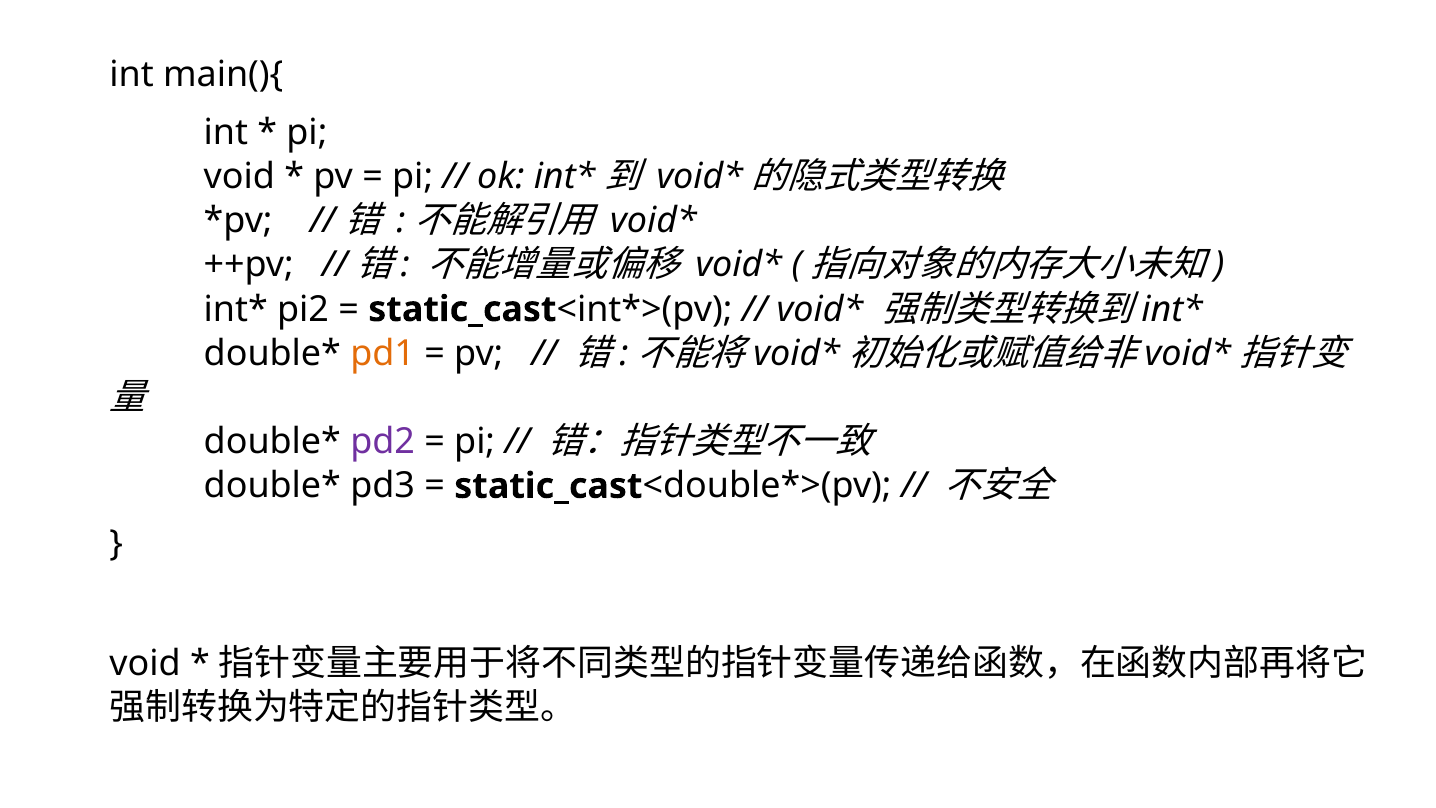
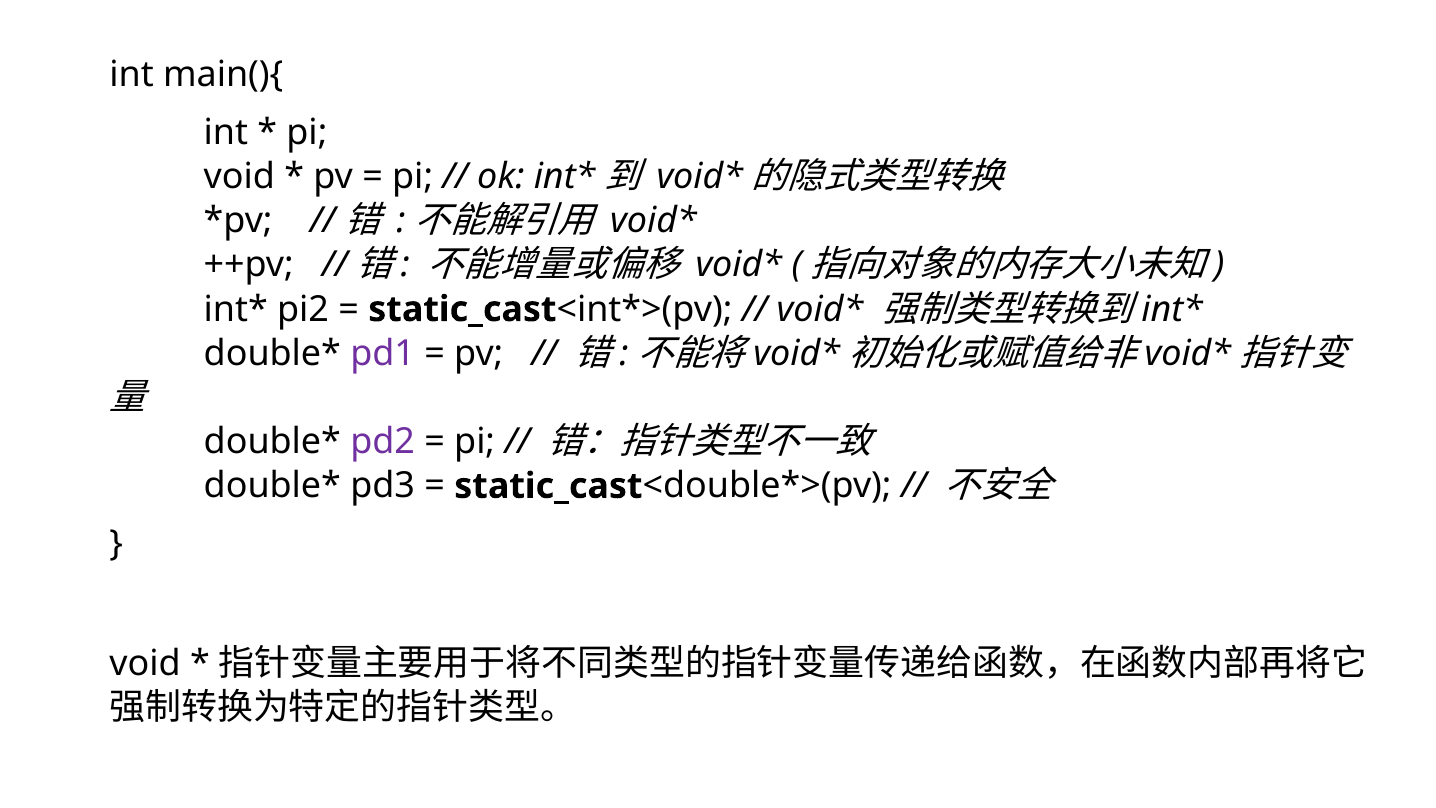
pd1 colour: orange -> purple (383, 353)
